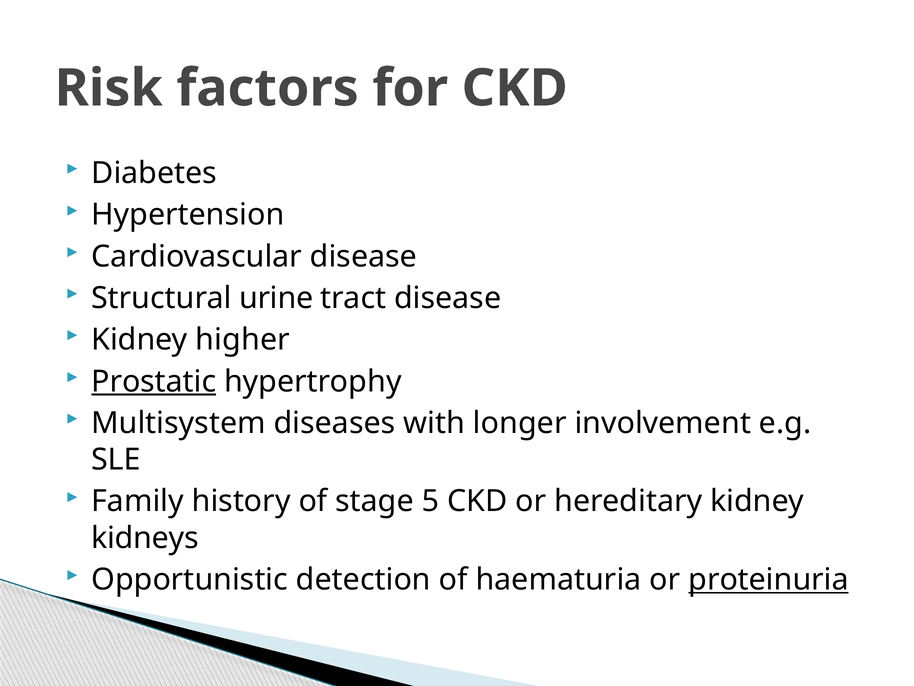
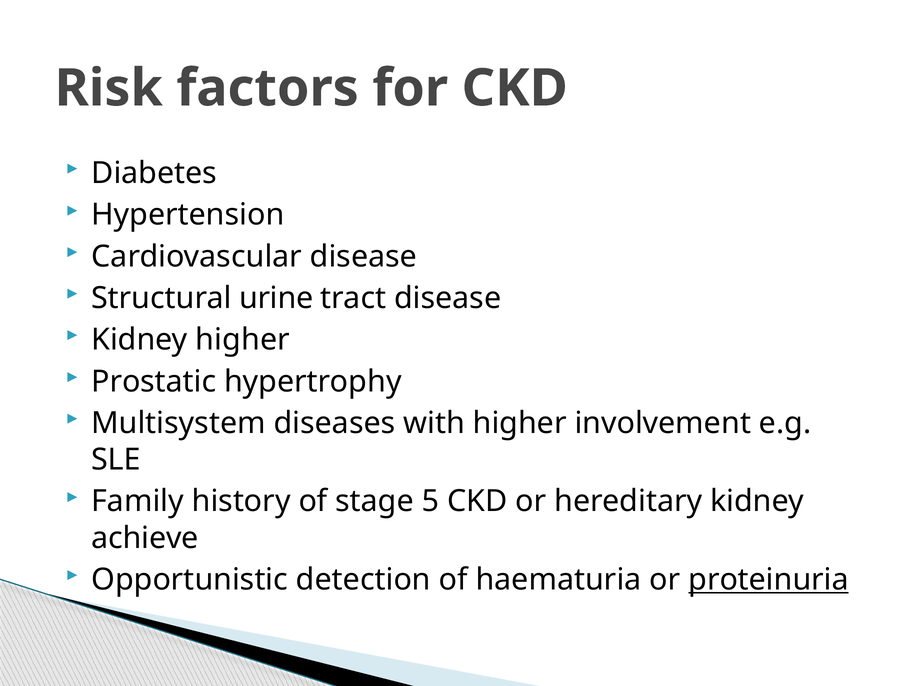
Prostatic underline: present -> none (154, 381)
with longer: longer -> higher (520, 423)
kidneys: kidneys -> achieve (145, 538)
